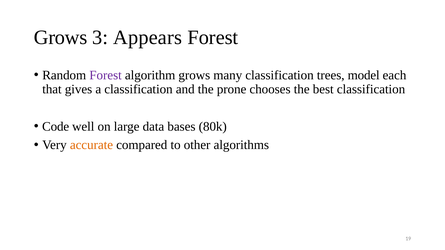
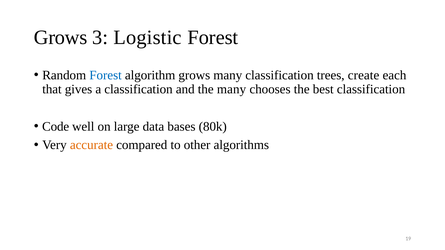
Appears: Appears -> Logistic (148, 37)
Forest colour: purple -> blue (106, 75)
model: model -> create (364, 75)
the prone: prone -> many (232, 89)
